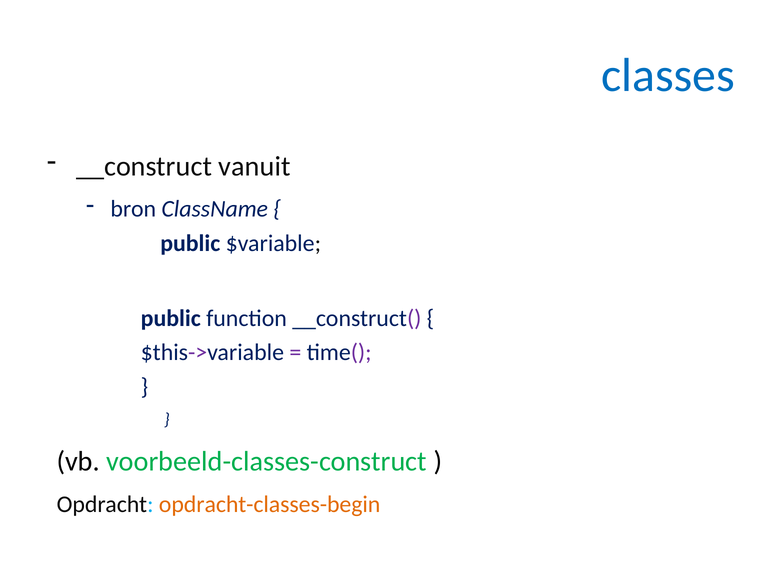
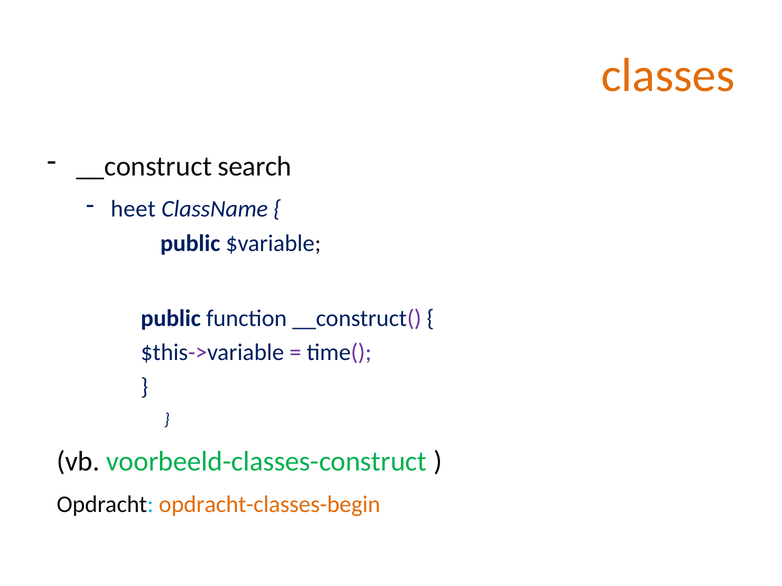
classes colour: blue -> orange (668, 76)
vanuit: vanuit -> search (255, 166)
bron: bron -> heet (133, 209)
